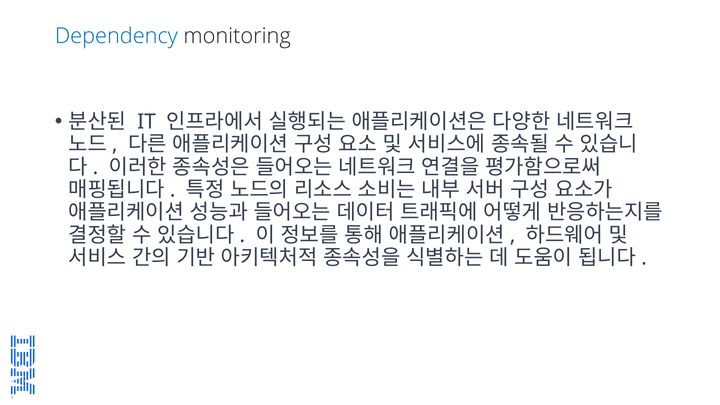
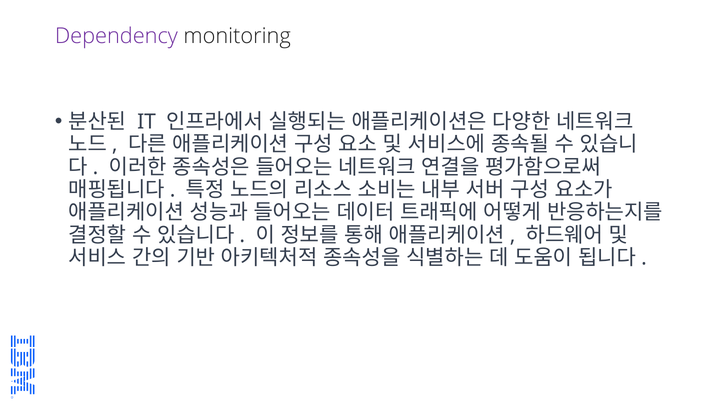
Dependency colour: blue -> purple (116, 36)
